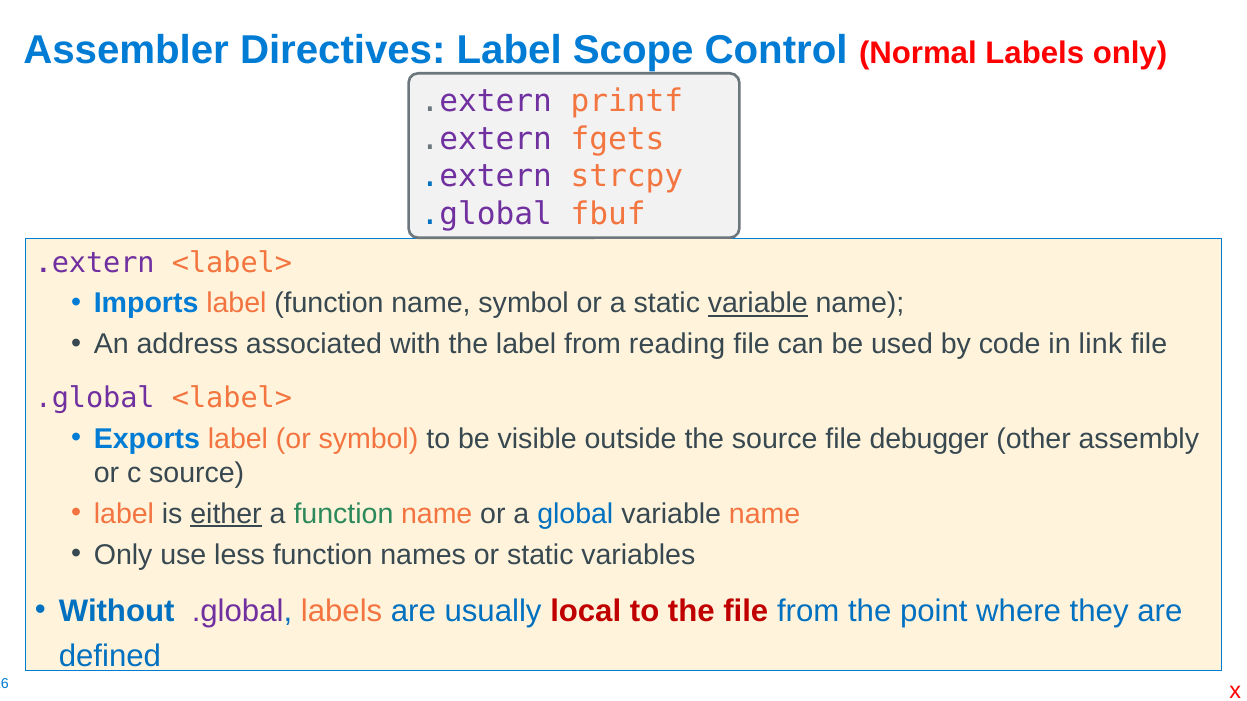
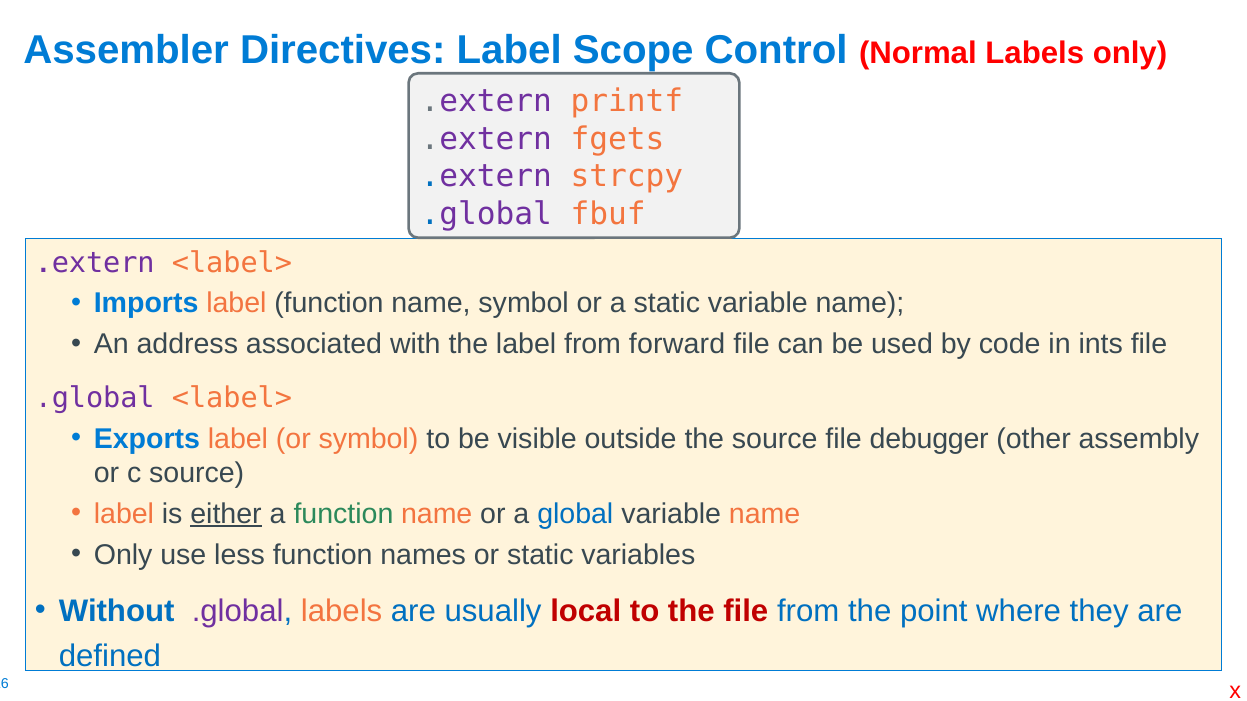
variable underline: present -> none (758, 304)
reading: reading -> forward (677, 344)
link: link -> ints (1101, 344)
